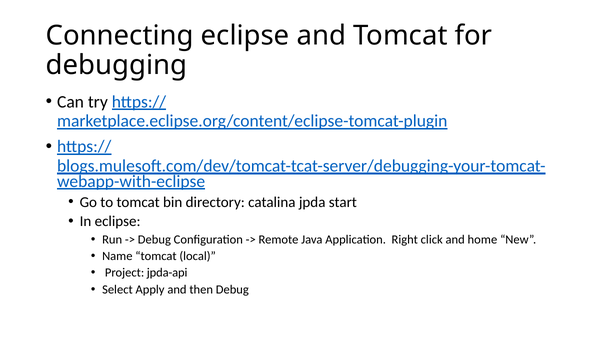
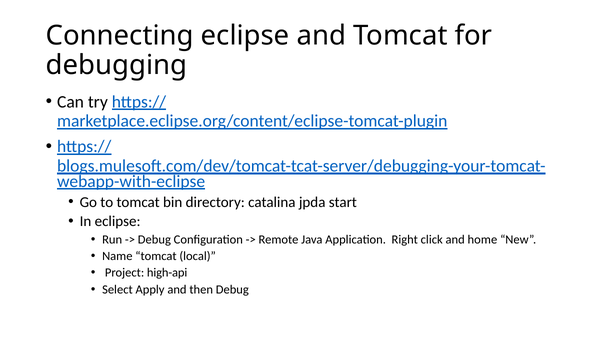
jpda-api: jpda-api -> high-api (167, 273)
